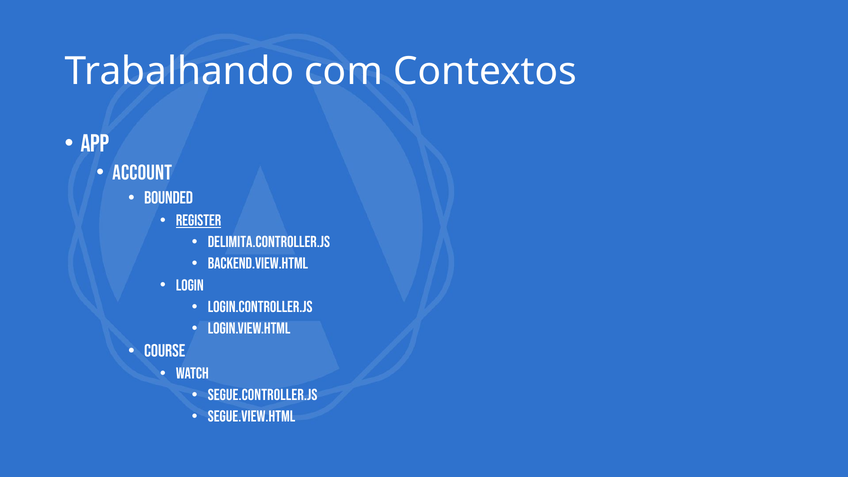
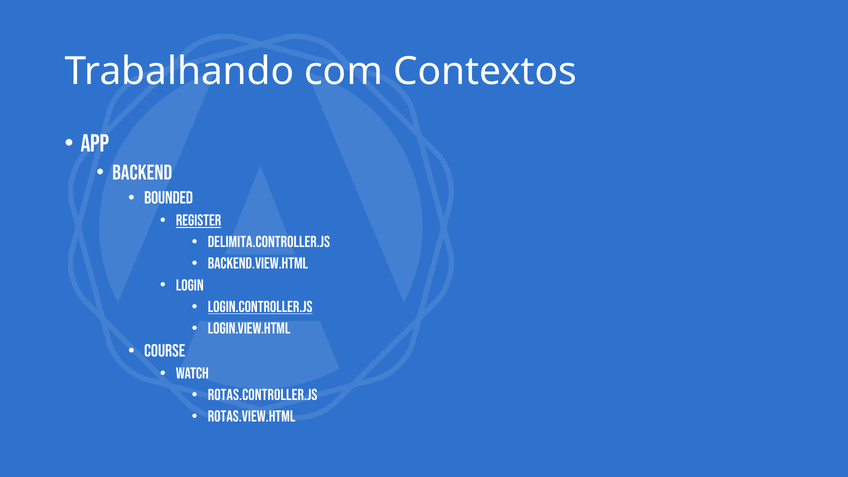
Account: Account -> Backend (142, 173)
Login.controller.js underline: none -> present (260, 307)
Segue.controller.js: Segue.controller.js -> Rotas.controller.js (263, 395)
Segue.view.html: Segue.view.html -> Rotas.view.html (252, 417)
